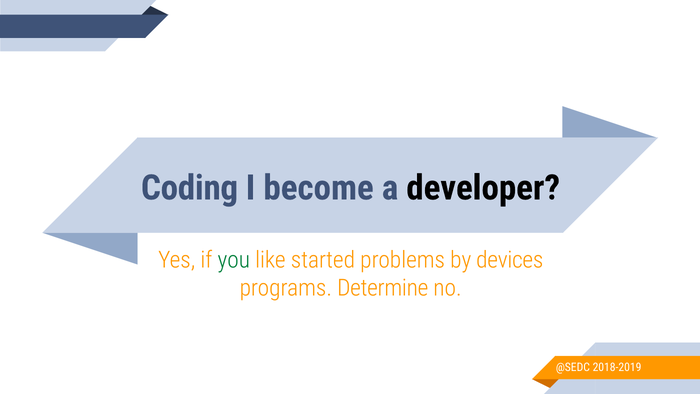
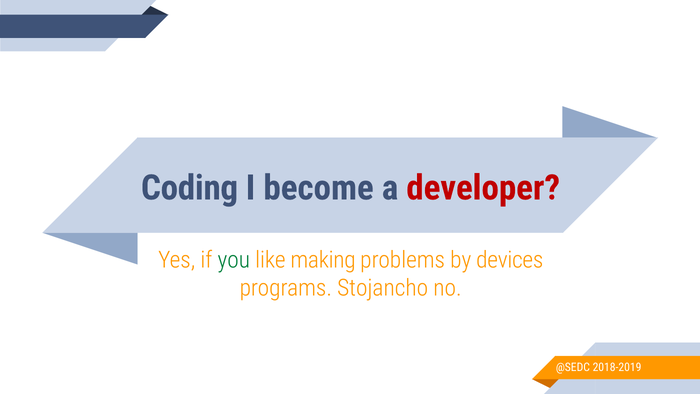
developer colour: black -> red (483, 188)
started: started -> making (323, 260)
Determine: Determine -> Stojancho (383, 288)
